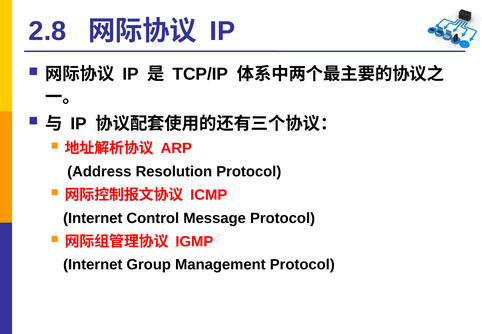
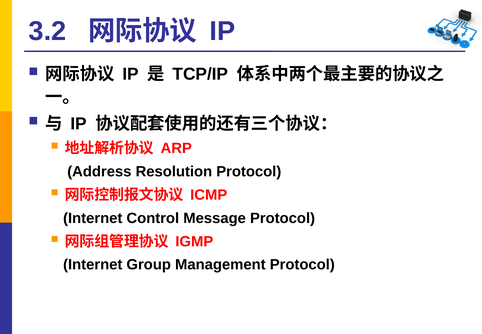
2.8: 2.8 -> 3.2 (47, 31)
